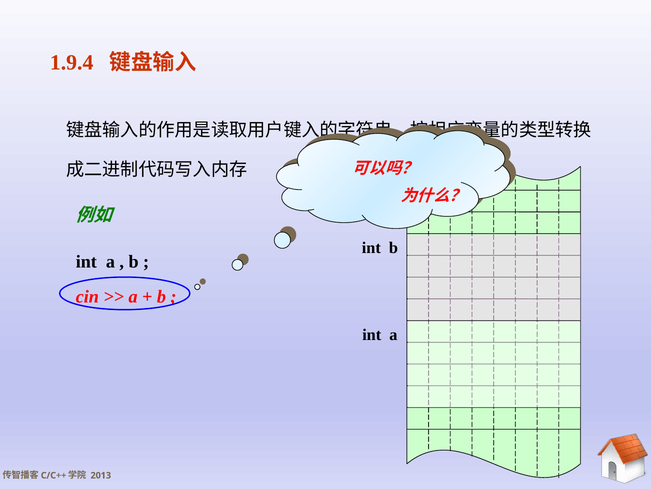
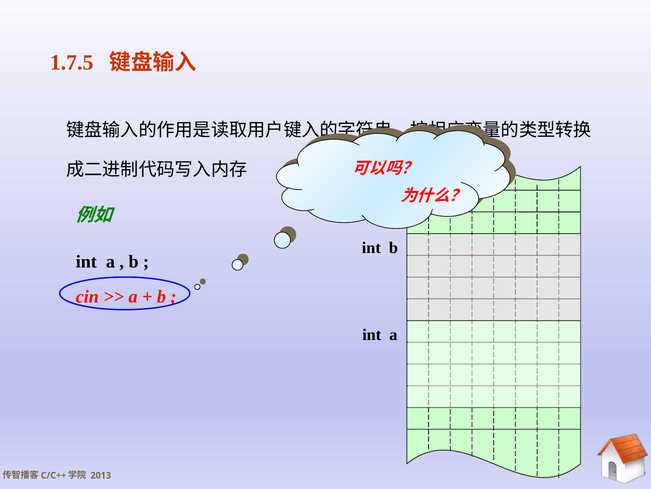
1.9.4: 1.9.4 -> 1.7.5 (72, 63)
